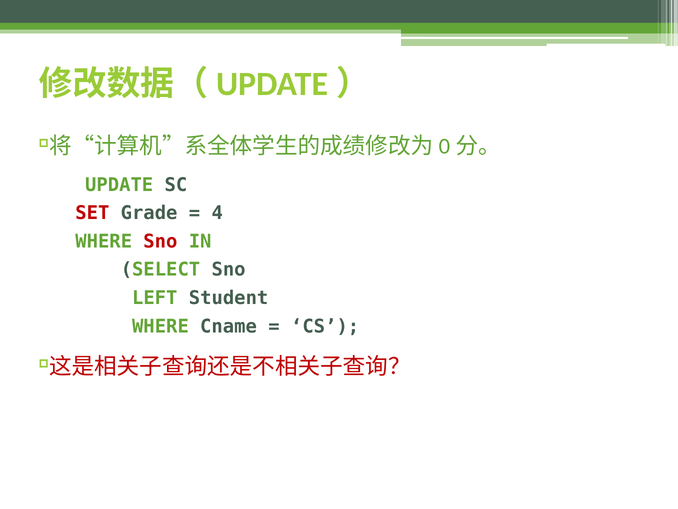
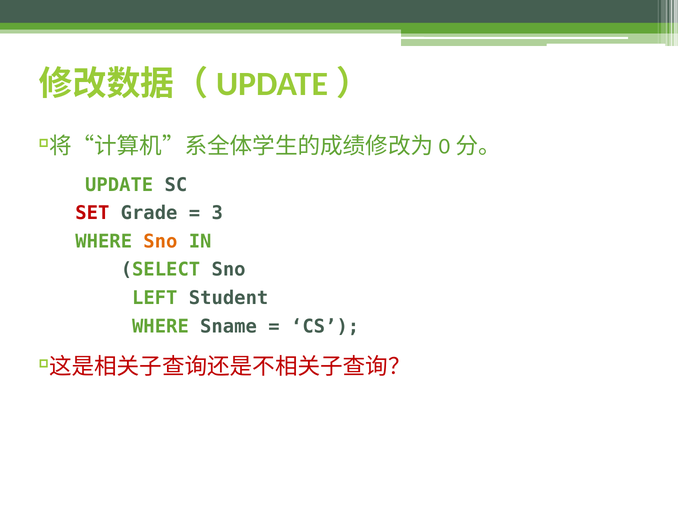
4: 4 -> 3 (217, 213)
Sno colour: red -> orange (160, 241)
Cname: Cname -> Sname (228, 326)
